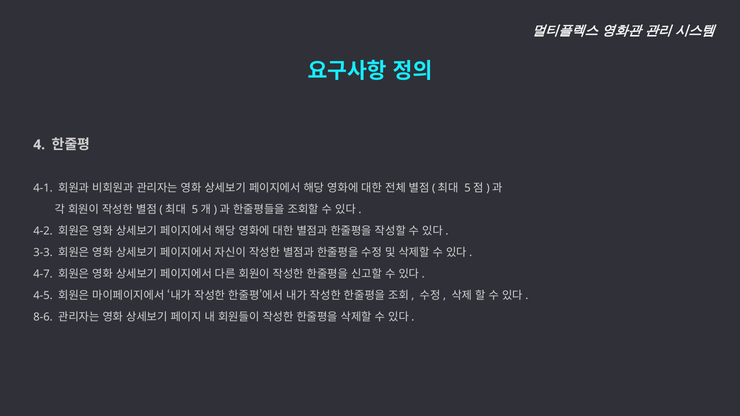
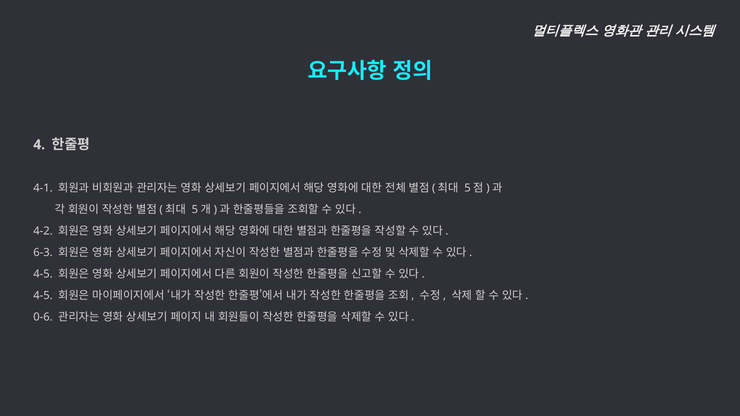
3-3: 3-3 -> 6-3 (43, 253)
4-7: 4-7 -> 4-5 (43, 274)
8-6: 8-6 -> 0-6 (43, 317)
